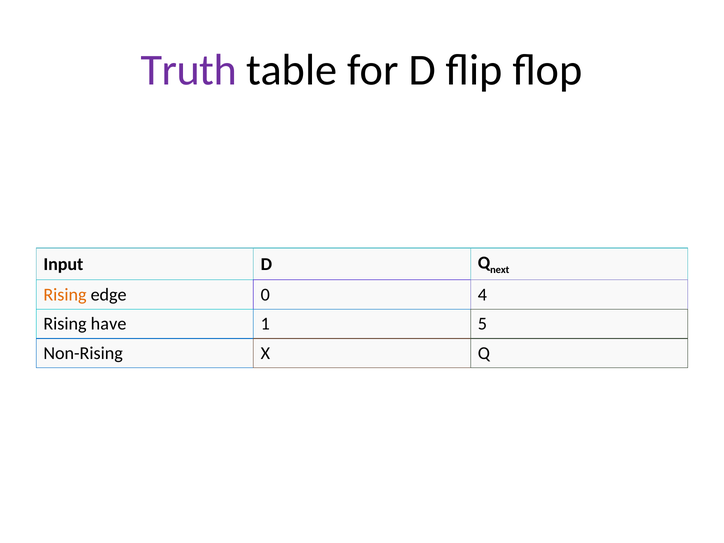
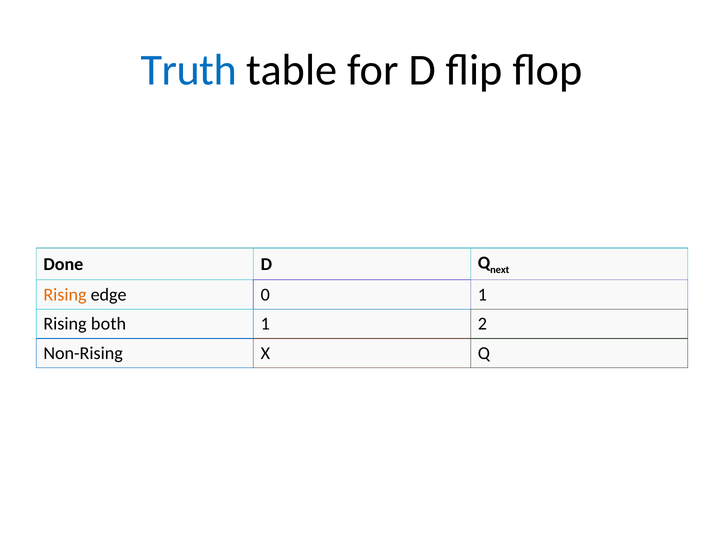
Truth colour: purple -> blue (189, 70)
Input: Input -> Done (63, 264)
0 4: 4 -> 1 (482, 295)
have: have -> both (109, 324)
5: 5 -> 2 (482, 324)
